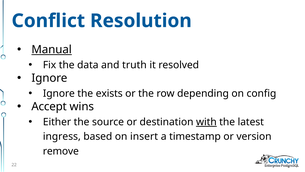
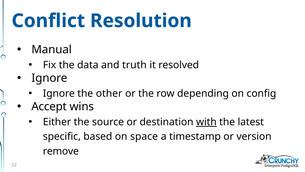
Manual underline: present -> none (52, 50)
exists: exists -> other (109, 93)
ingress: ingress -> specific (62, 136)
insert: insert -> space (144, 136)
